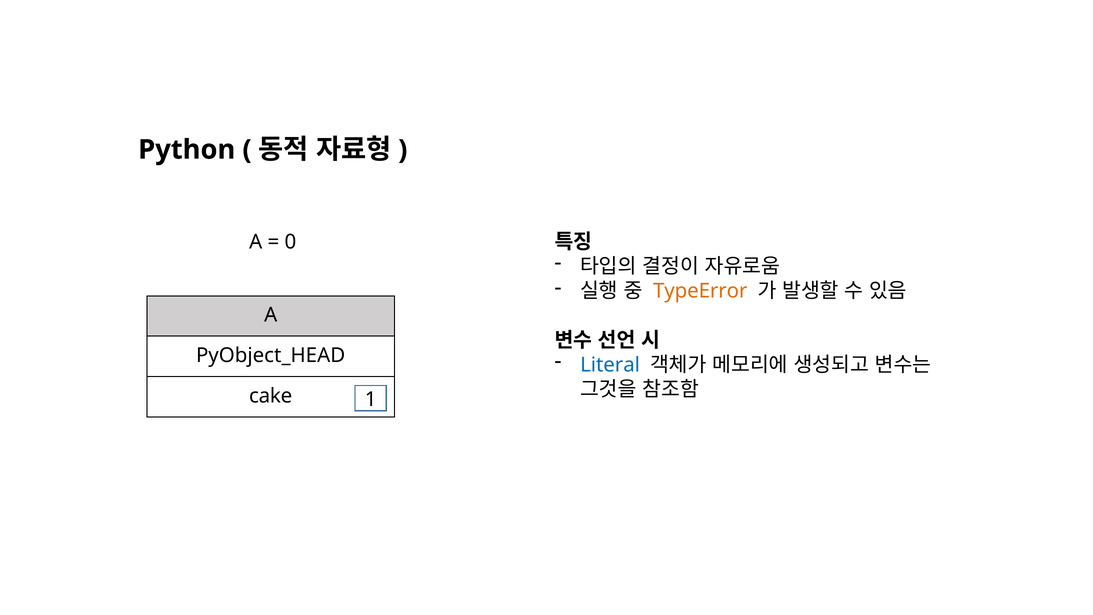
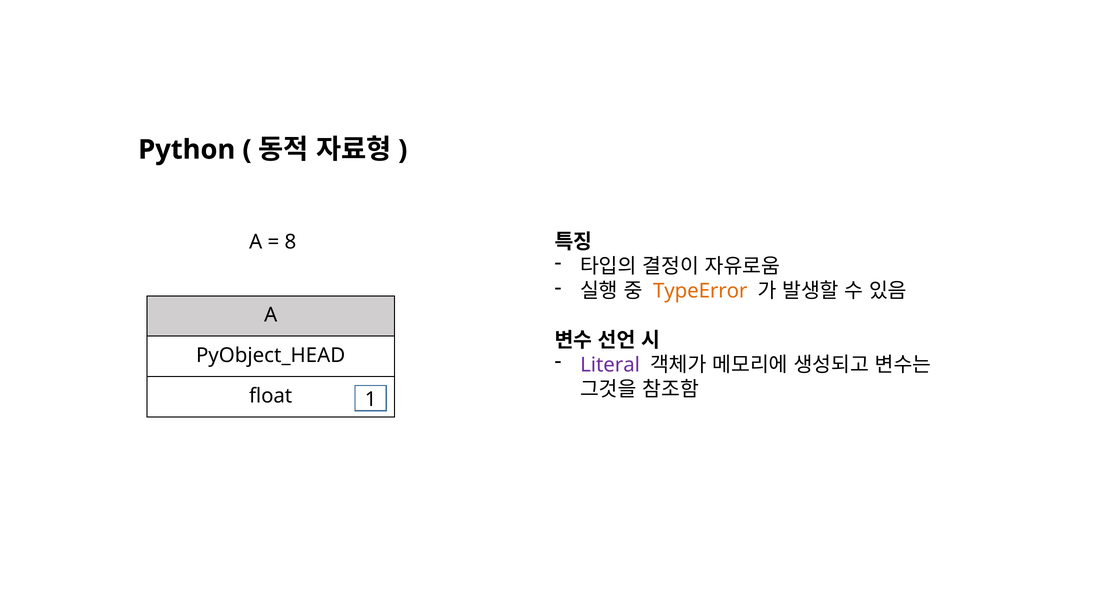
0: 0 -> 8 (290, 242)
Literal colour: blue -> purple (610, 365)
cake: cake -> float (271, 396)
